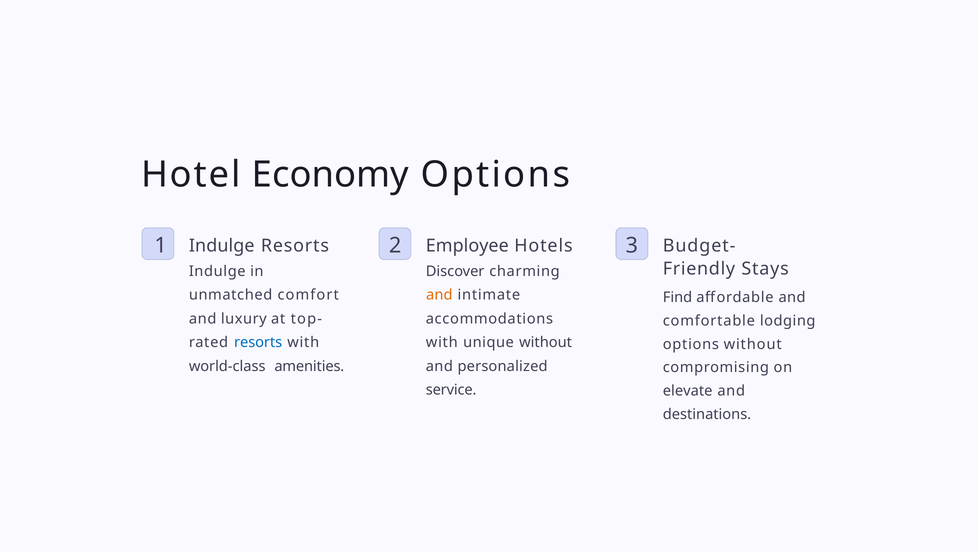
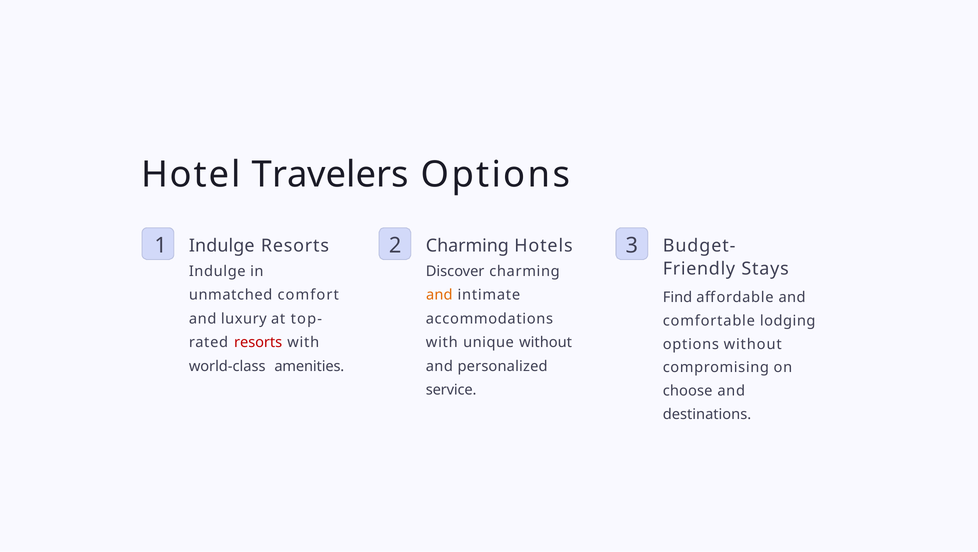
Economy: Economy -> Travelers (330, 174)
2 Employee: Employee -> Charming (467, 246)
resorts colour: blue -> red (258, 342)
elevate: elevate -> choose (688, 391)
